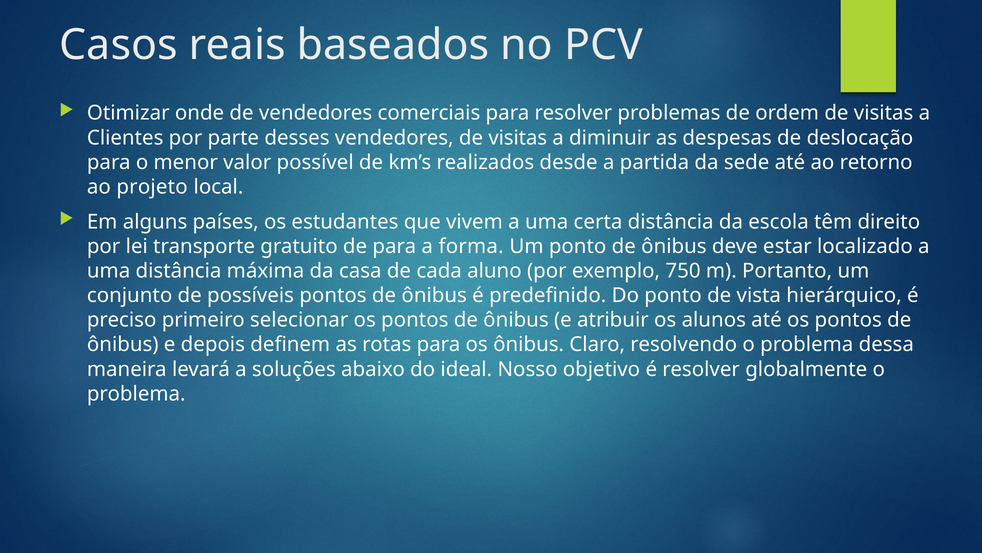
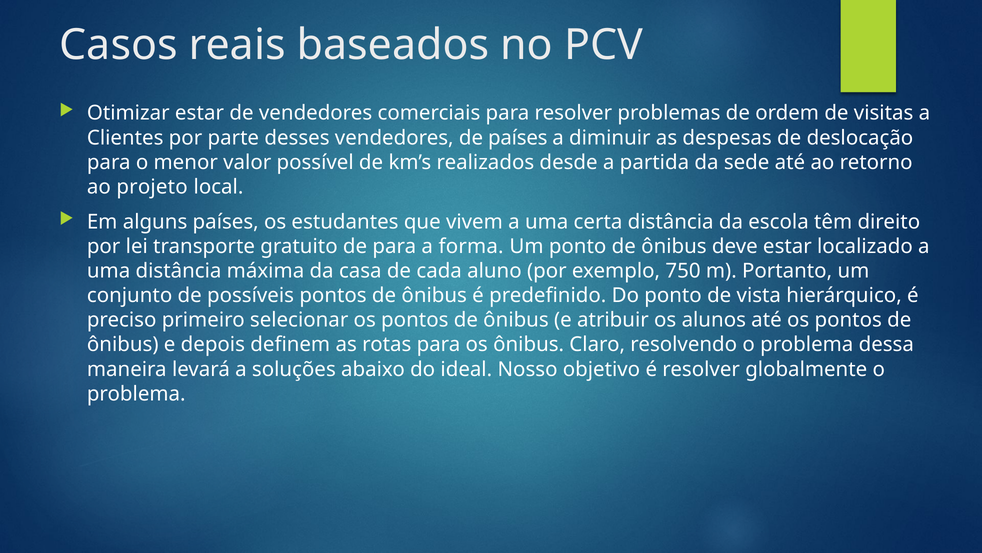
Otimizar onde: onde -> estar (200, 113)
vendedores de visitas: visitas -> países (518, 138)
